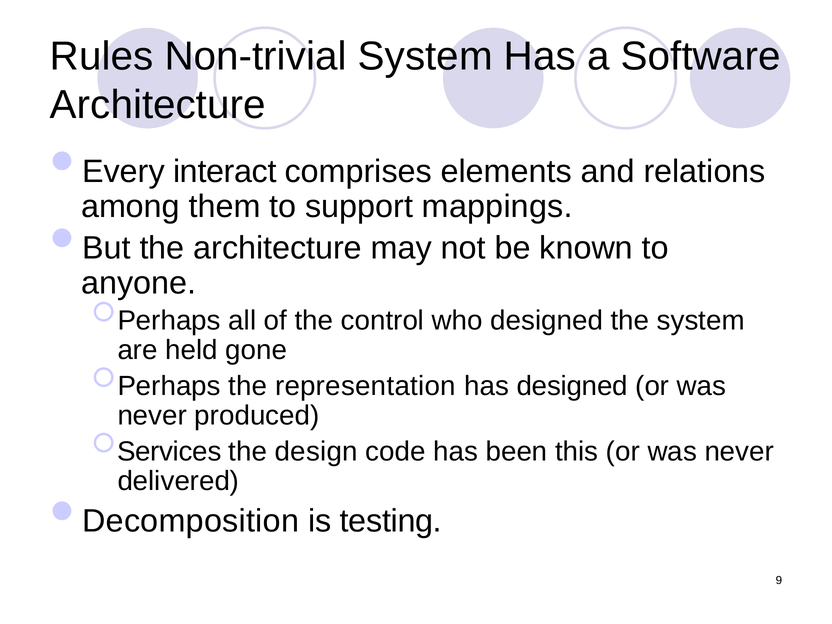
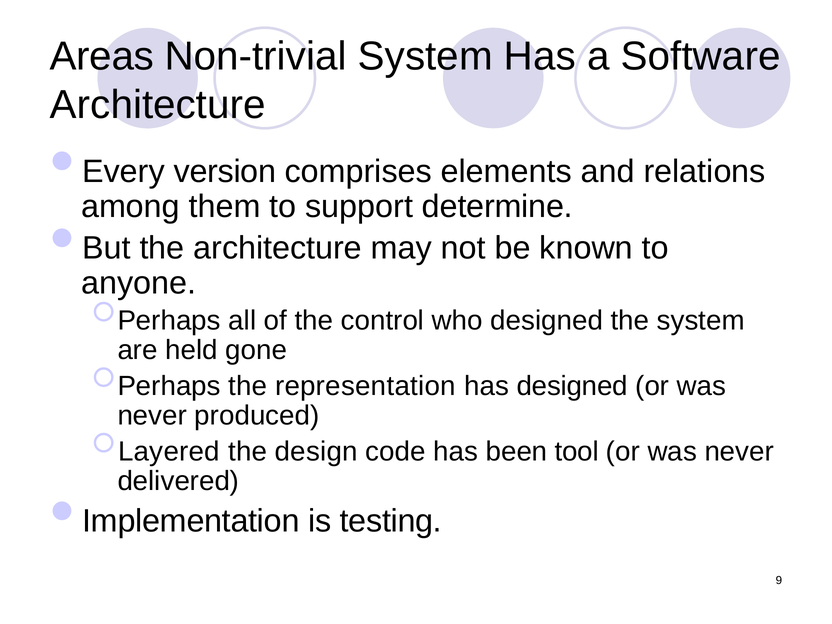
Rules: Rules -> Areas (102, 56)
interact: interact -> version (225, 171)
mappings: mappings -> determine (497, 206)
Services: Services -> Layered (169, 451)
this: this -> tool (577, 451)
Decomposition: Decomposition -> Implementation (191, 521)
